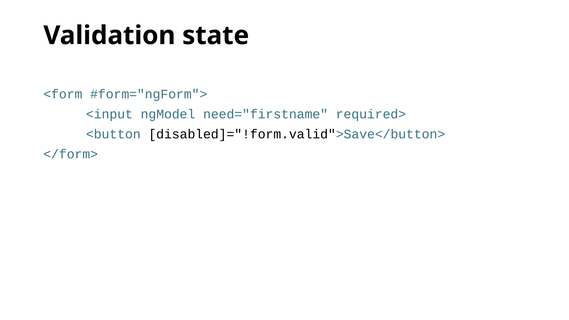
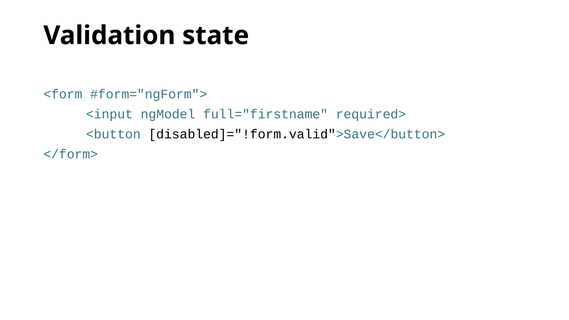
need="firstname: need="firstname -> full="firstname (266, 114)
